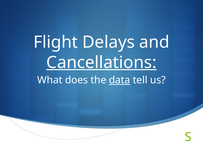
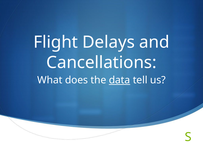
Cancellations underline: present -> none (101, 63)
